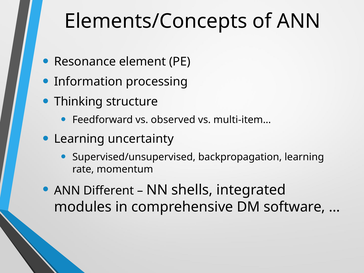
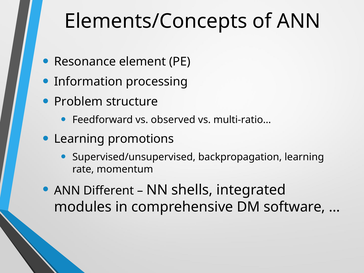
Thinking: Thinking -> Problem (78, 102)
multi-item…: multi-item… -> multi-ratio… (242, 120)
uncertainty: uncertainty -> promotions (141, 139)
